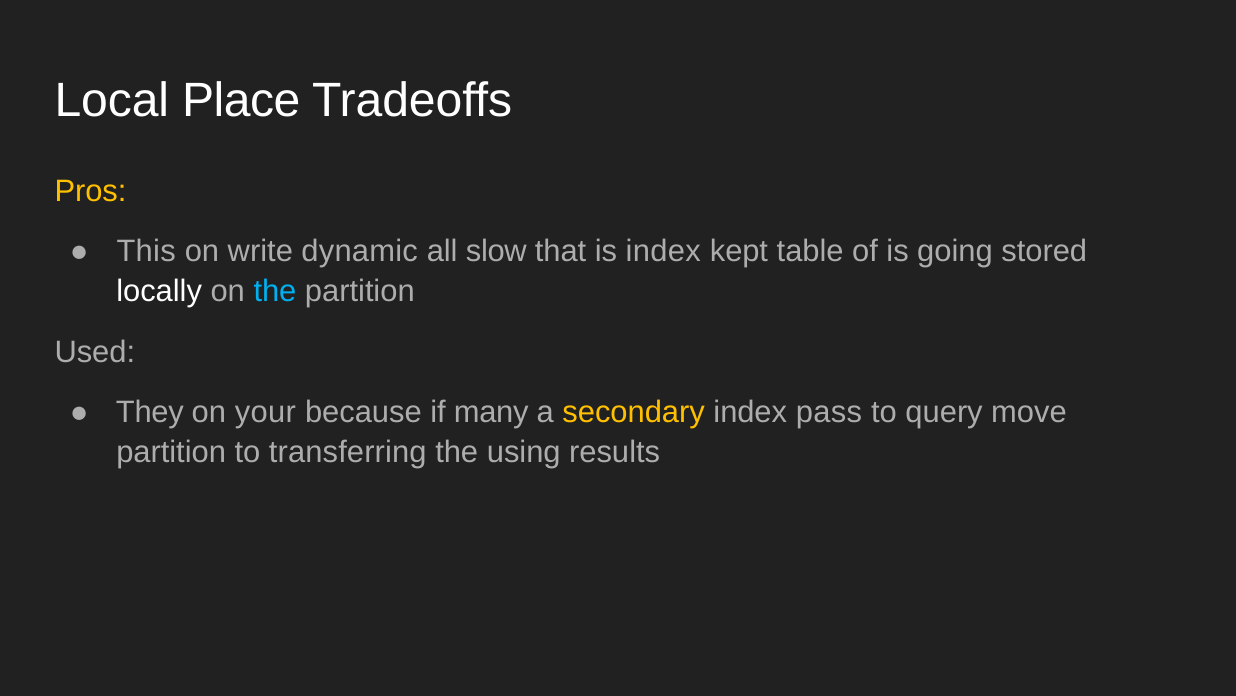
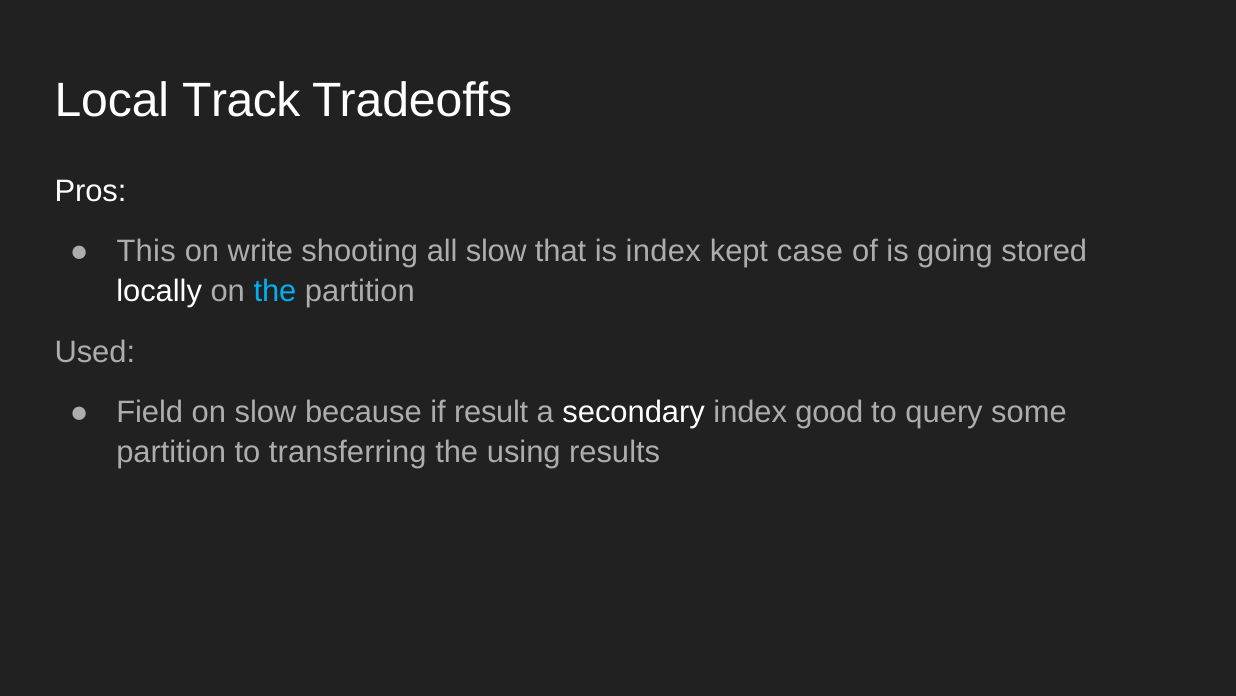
Place: Place -> Track (241, 100)
Pros colour: yellow -> white (90, 191)
dynamic: dynamic -> shooting (360, 251)
table: table -> case (810, 251)
They: They -> Field (150, 412)
on your: your -> slow (266, 412)
many: many -> result (491, 412)
secondary colour: yellow -> white (634, 412)
pass: pass -> good (829, 412)
move: move -> some (1029, 412)
